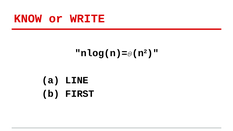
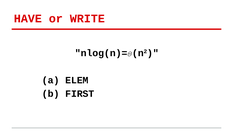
KNOW: KNOW -> HAVE (28, 19)
LINE: LINE -> ELEM (77, 80)
